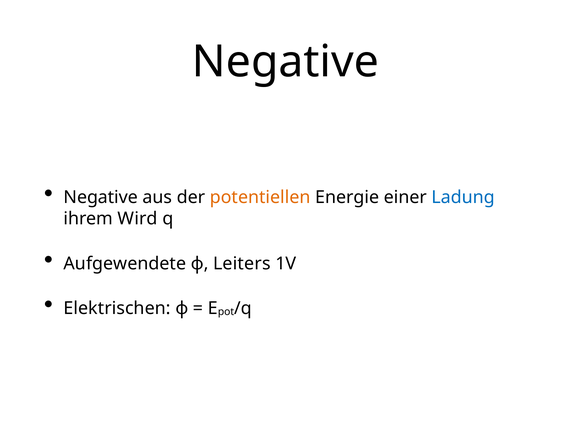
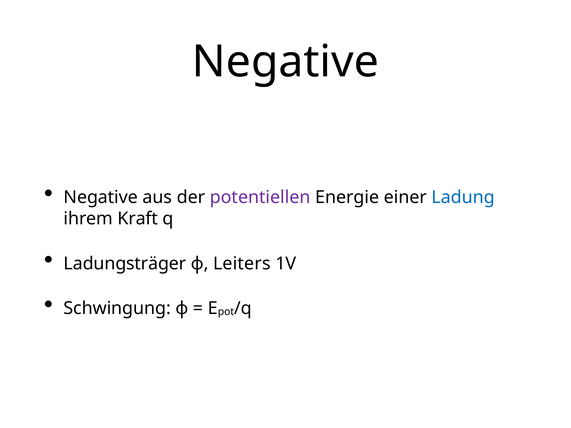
potentiellen colour: orange -> purple (260, 197)
Wird: Wird -> Kraft (138, 219)
Aufgewendete: Aufgewendete -> Ladungsträger (125, 264)
Elektrischen: Elektrischen -> Schwingung (117, 309)
